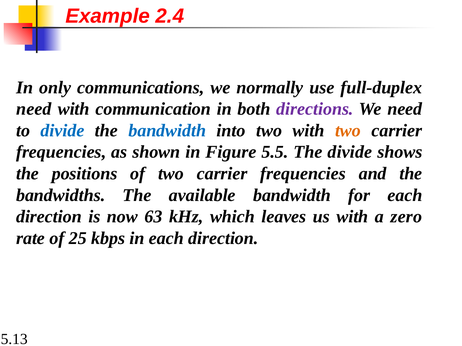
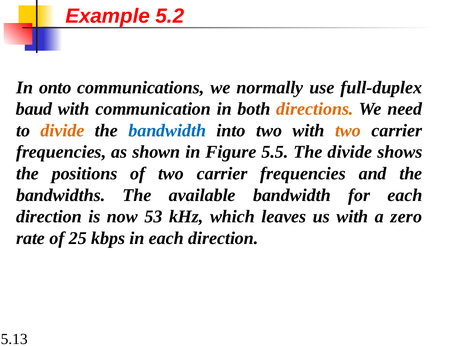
2.4: 2.4 -> 5.2 (170, 16)
only: only -> onto (55, 88)
need: need -> baud (34, 109)
directions colour: purple -> orange (315, 109)
divide colour: blue -> orange (62, 131)
63: 63 -> 53 (153, 217)
